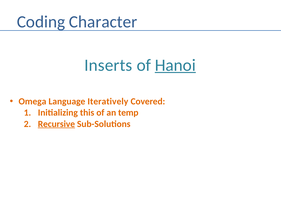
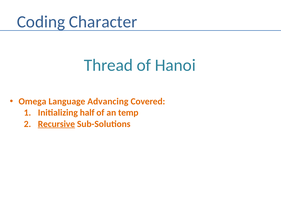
Inserts: Inserts -> Thread (108, 65)
Hanoi underline: present -> none (175, 65)
Iteratively: Iteratively -> Advancing (108, 101)
this: this -> half (87, 113)
